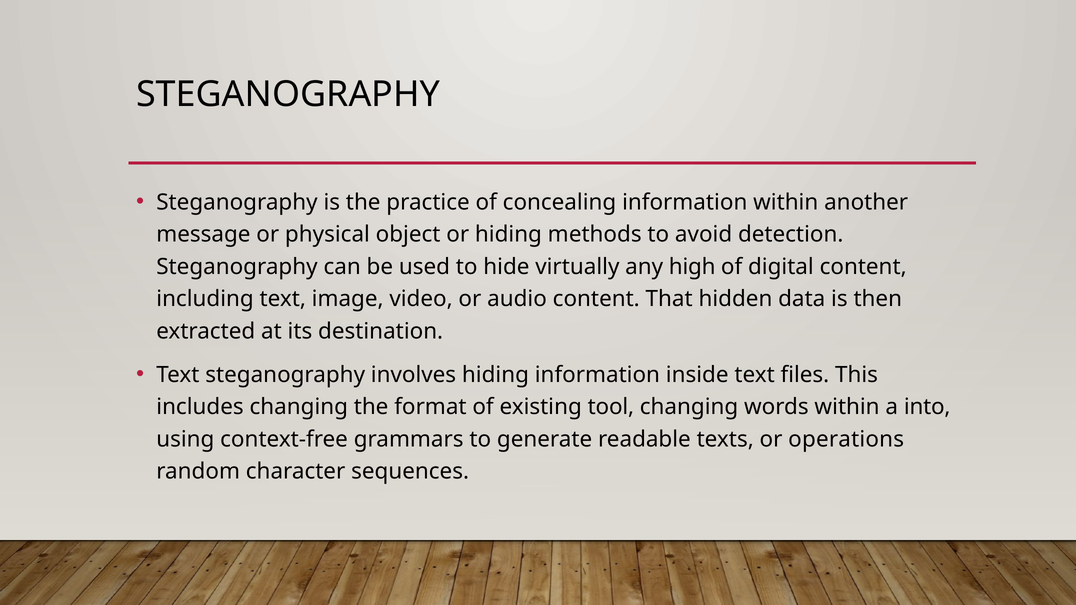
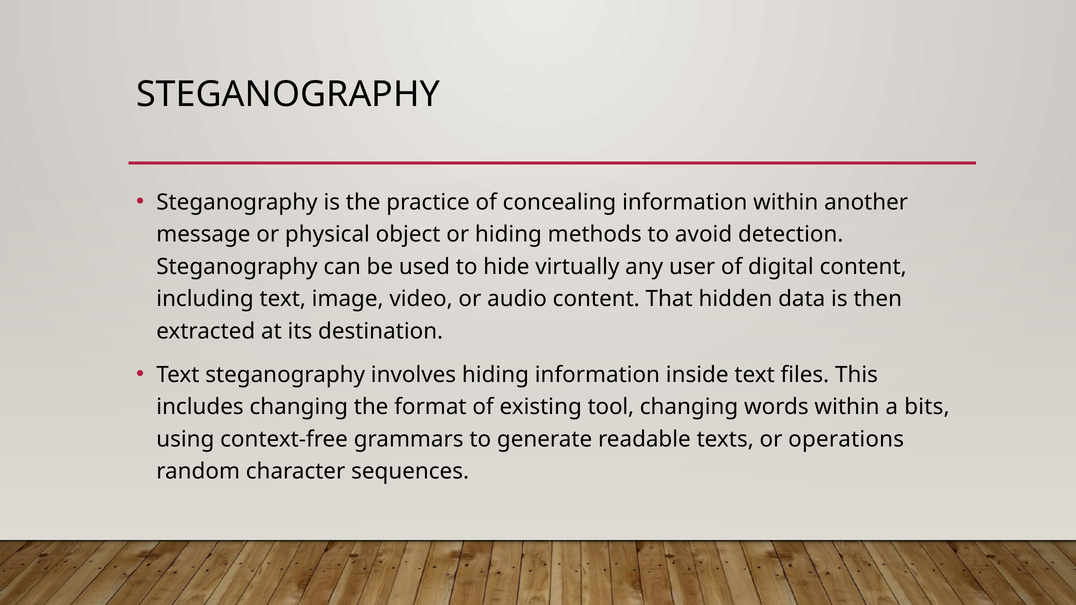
high: high -> user (692, 267)
into: into -> bits (927, 407)
